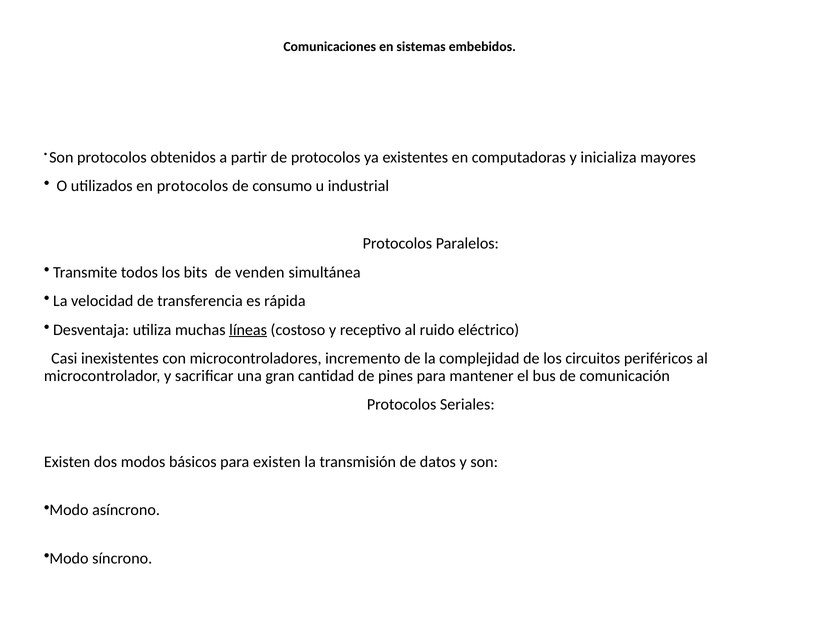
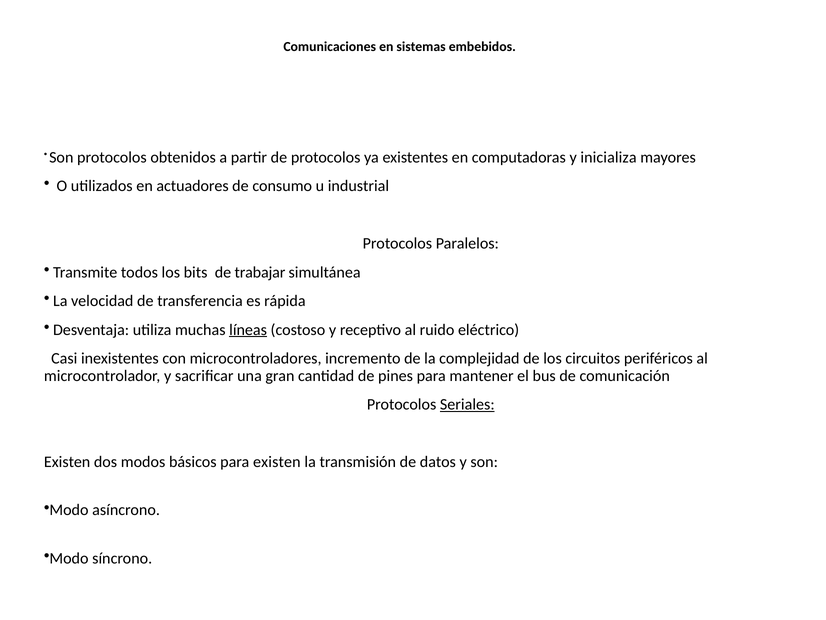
en protocolos: protocolos -> actuadores (193, 186)
venden: venden -> trabajar (260, 272)
Seriales underline: none -> present (467, 404)
